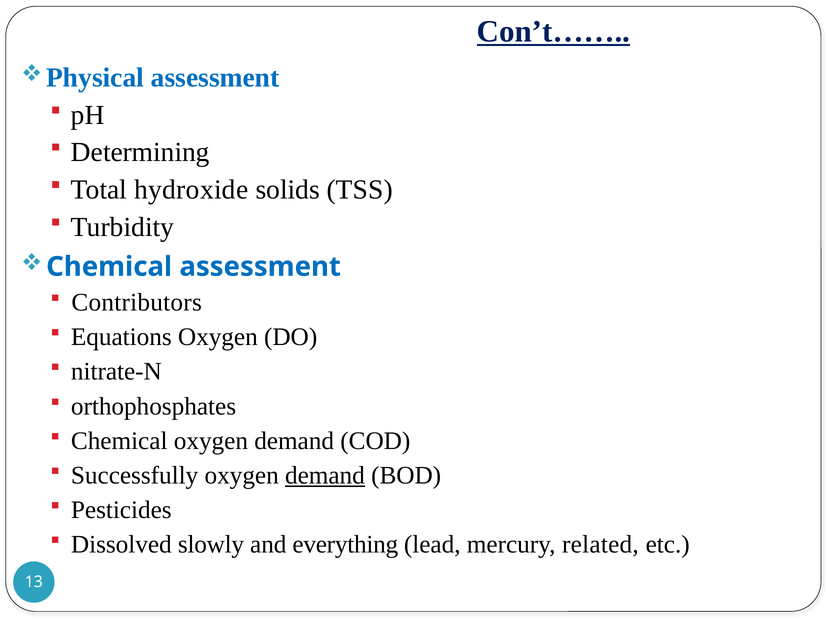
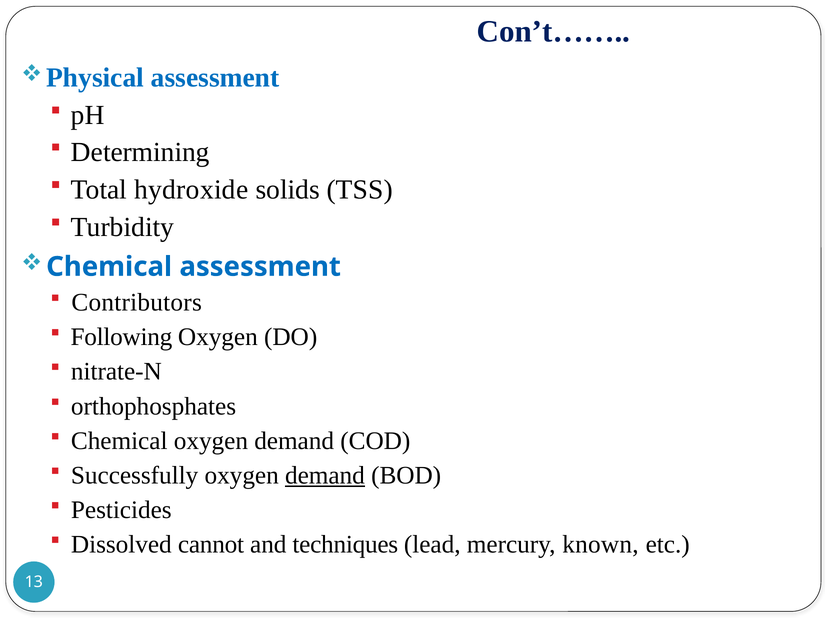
Con’t…… underline: present -> none (553, 32)
Equations: Equations -> Following (121, 337)
slowly: slowly -> cannot (211, 545)
everything: everything -> techniques (345, 545)
related: related -> known (600, 545)
